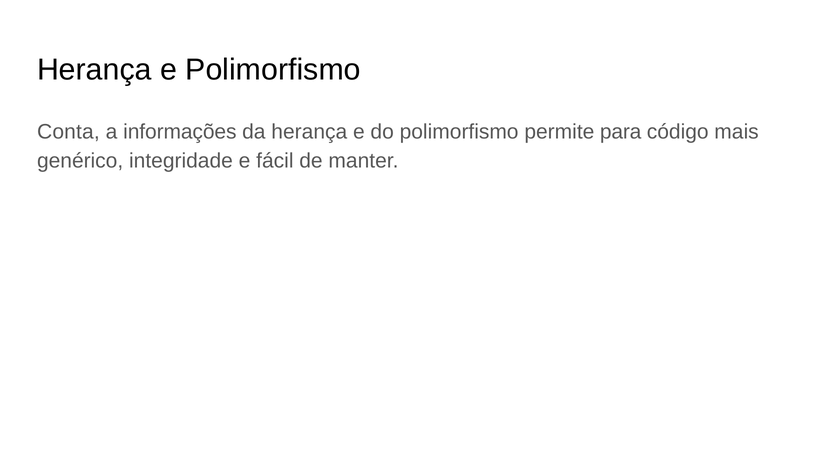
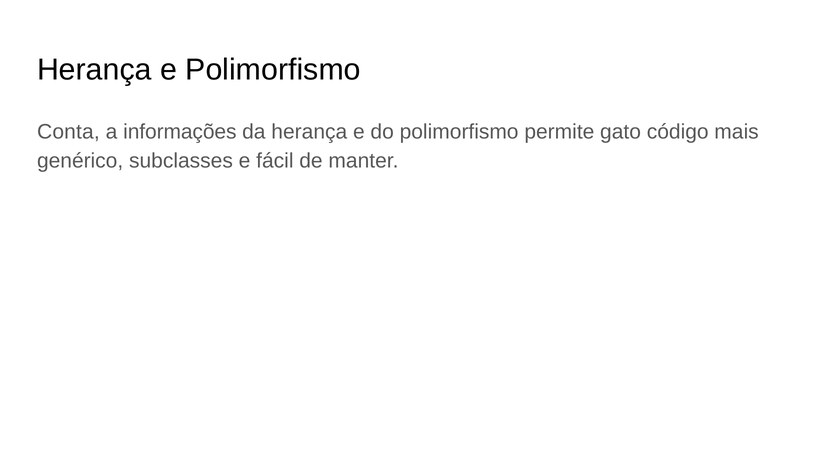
para: para -> gato (621, 132)
integridade: integridade -> subclasses (181, 161)
